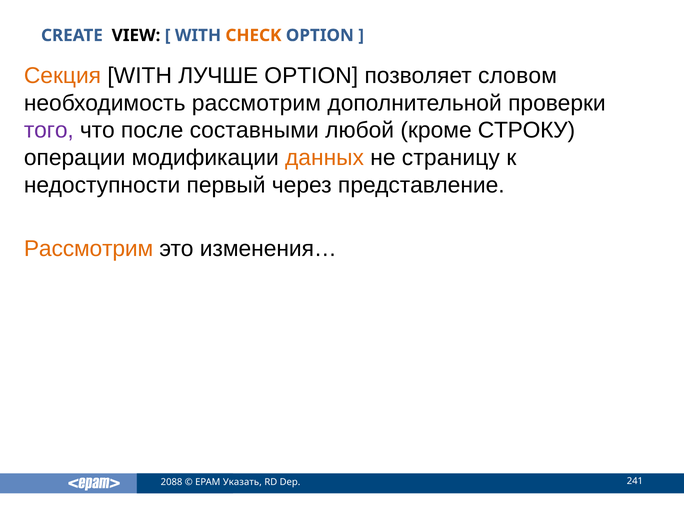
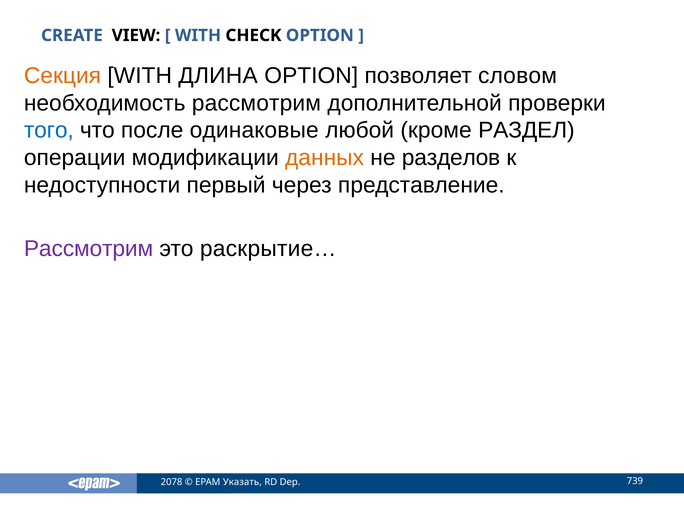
CHECK colour: orange -> black (253, 35)
ЛУЧШЕ: ЛУЧШЕ -> ДЛИНА (218, 76)
того colour: purple -> blue (49, 130)
составными: составными -> одинаковые (254, 130)
СТРОКУ: СТРОКУ -> РАЗДЕЛ (526, 130)
страницу: страницу -> разделов (451, 158)
Рассмотрим colour: orange -> purple (89, 249)
изменения…: изменения… -> раскрытие… (268, 249)
2088: 2088 -> 2078 (172, 482)
241: 241 -> 739 (635, 481)
